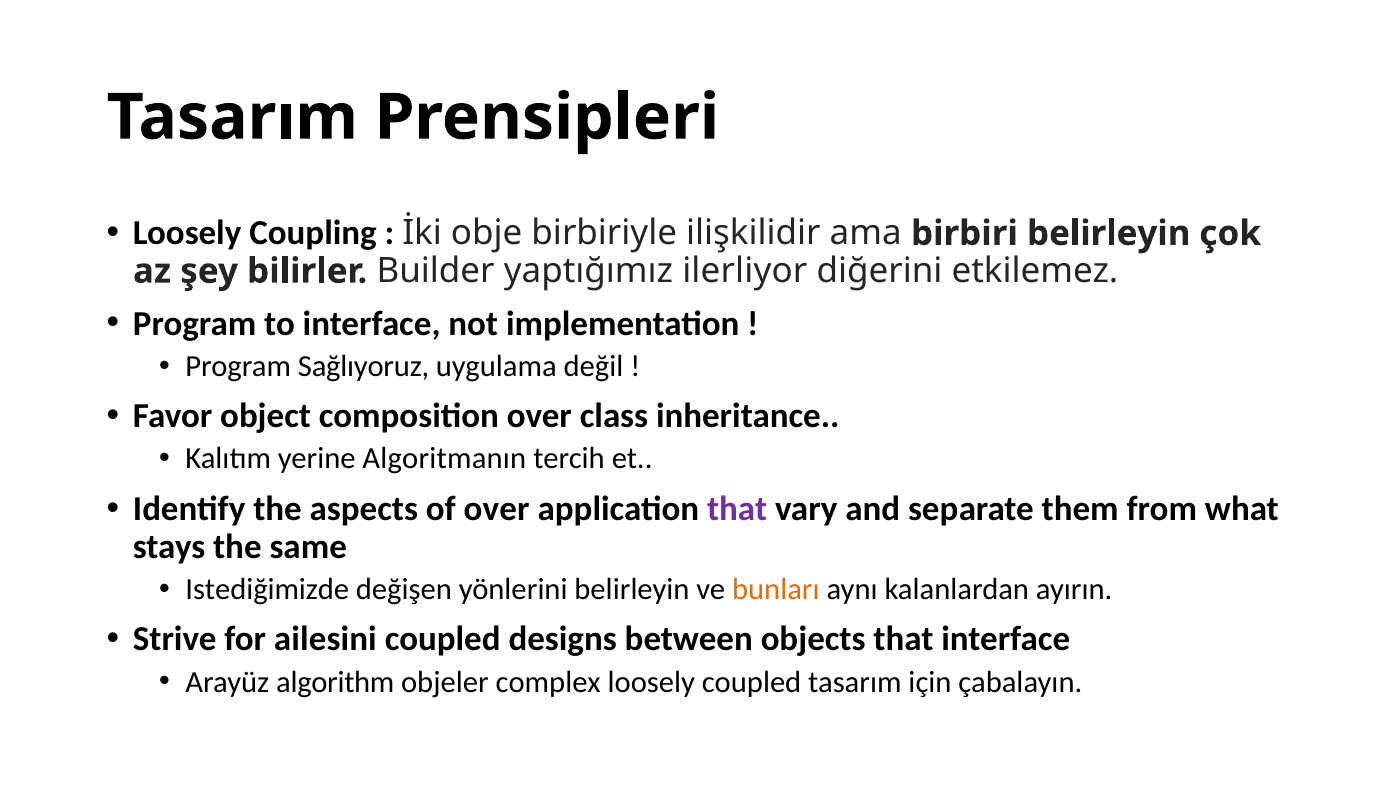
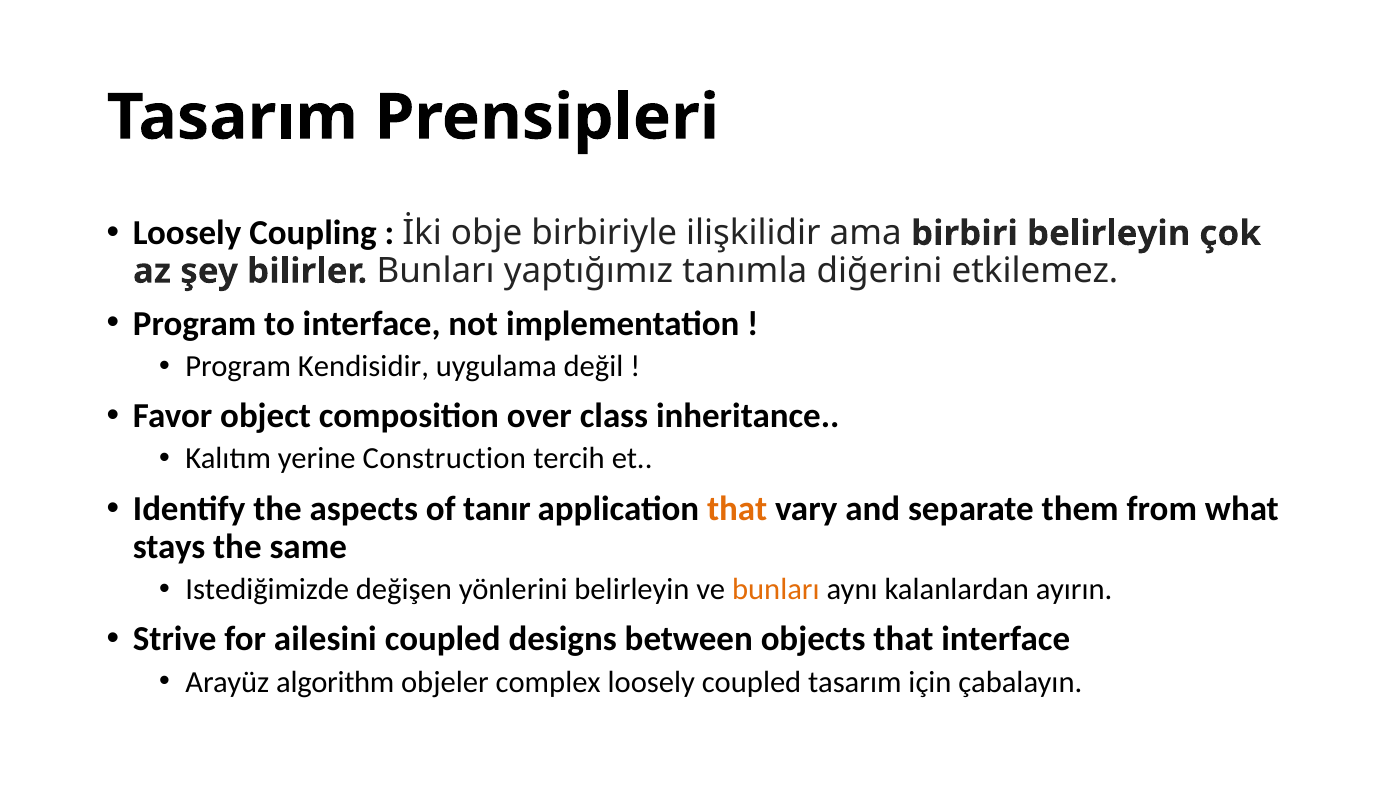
bilirler Builder: Builder -> Bunları (436, 271)
ilerliyor: ilerliyor -> tanımla (745, 271)
Sağlıyoruz: Sağlıyoruz -> Kendisidir (363, 366)
Algoritmanın: Algoritmanın -> Construction (444, 459)
of over: over -> tanır (497, 509)
that colour: purple -> orange (737, 509)
